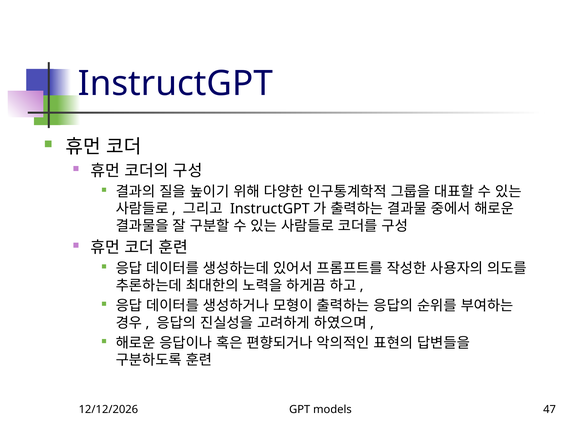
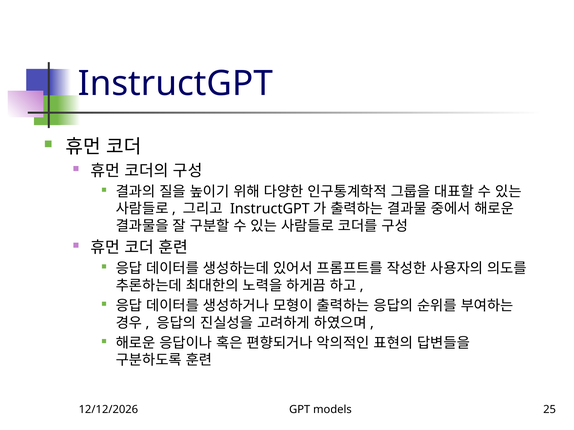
47: 47 -> 25 (550, 410)
